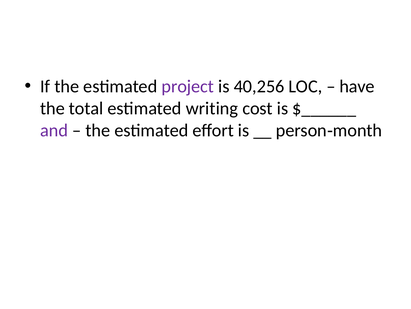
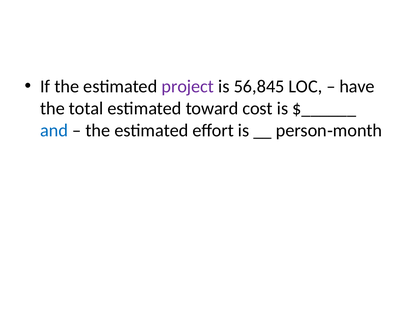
40,256: 40,256 -> 56,845 (259, 86)
writing: writing -> toward (212, 108)
and colour: purple -> blue (54, 130)
